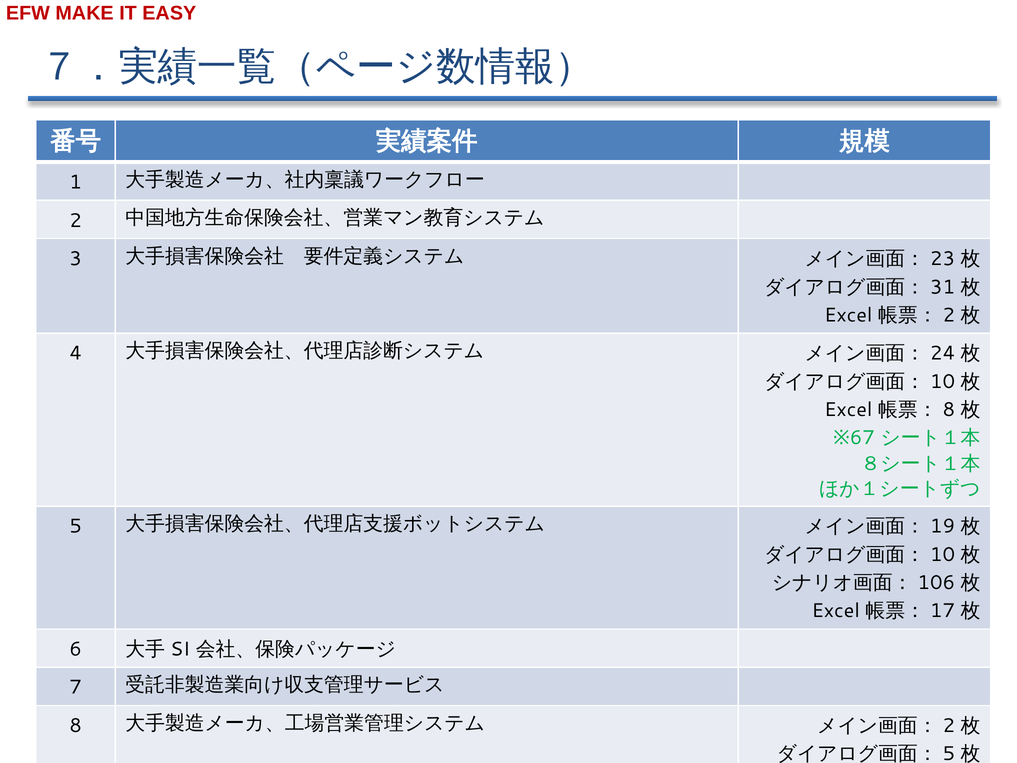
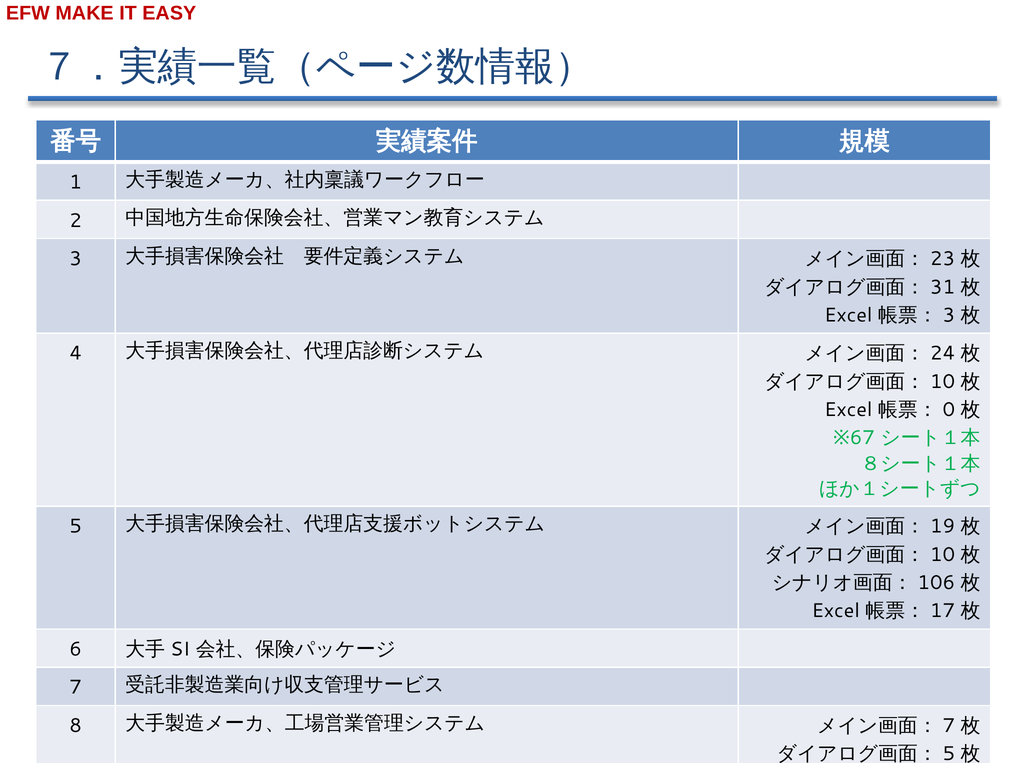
2: 2 -> 3 (949, 315)
8: 8 -> 0 (949, 410)
2: 2 -> 7 (949, 726)
